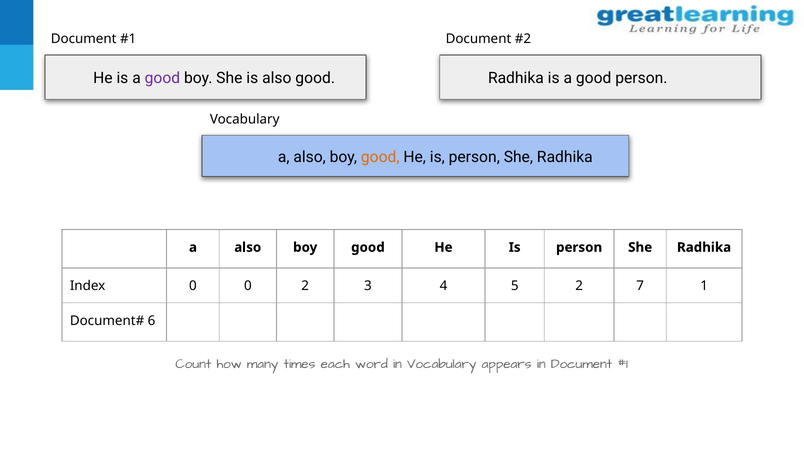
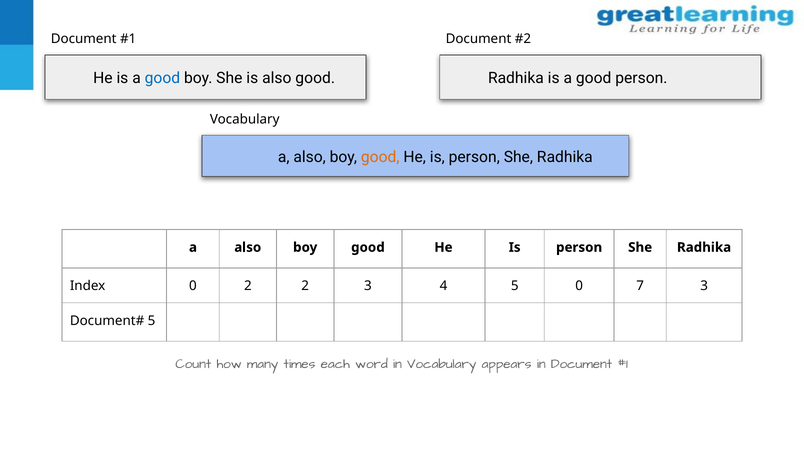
good colour: purple -> blue (162, 78)
0 0: 0 -> 2 (248, 286)
5 2: 2 -> 0 (579, 286)
7 1: 1 -> 3 (704, 286)
6: 6 -> 5 (152, 321)
